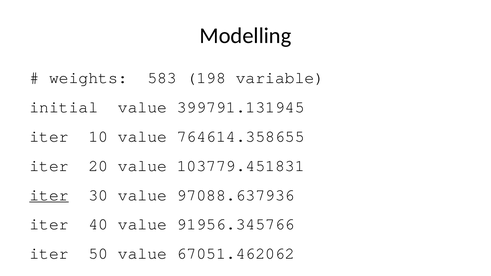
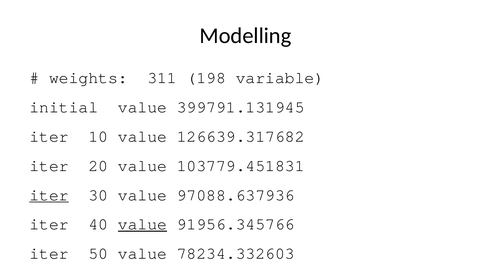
583: 583 -> 311 (162, 78)
764614.358655: 764614.358655 -> 126639.317682 (241, 136)
value underline: none -> present (142, 224)
67051.462062: 67051.462062 -> 78234.332603 (236, 254)
